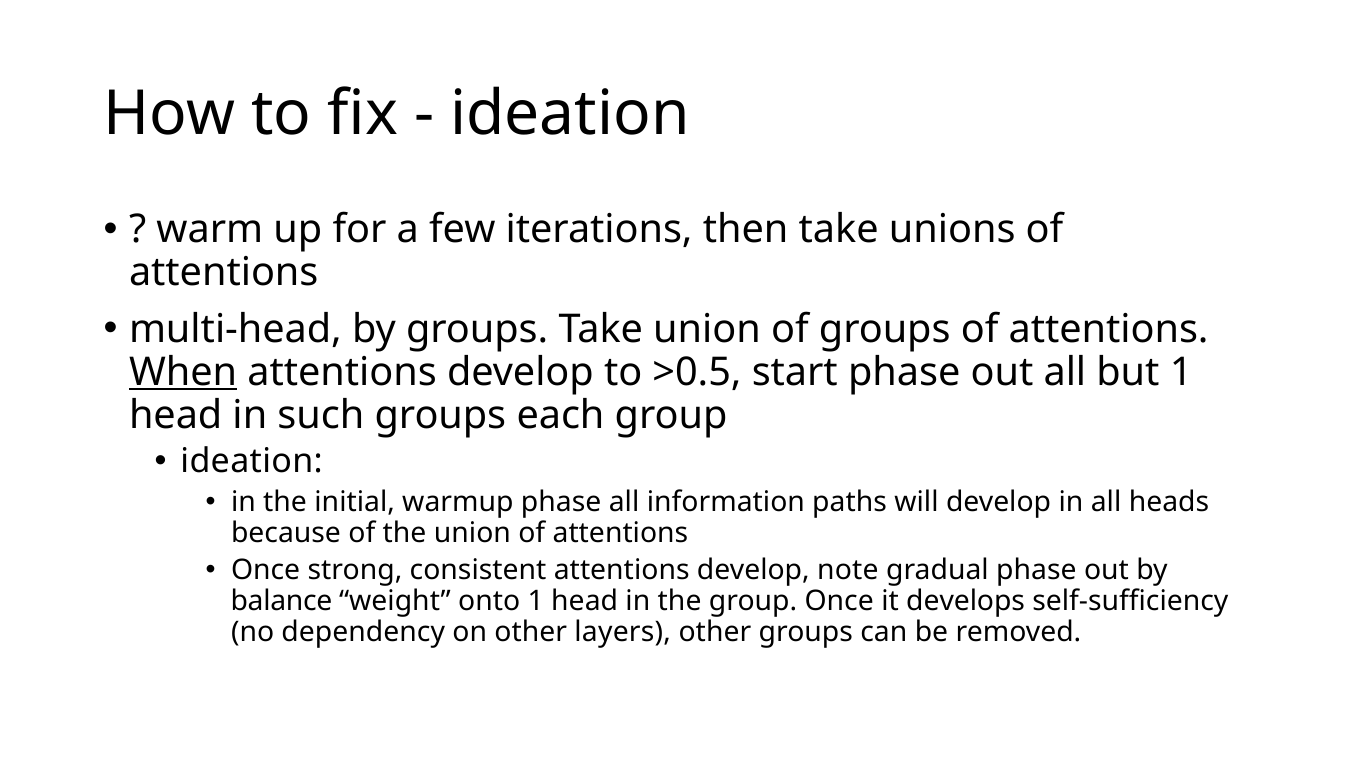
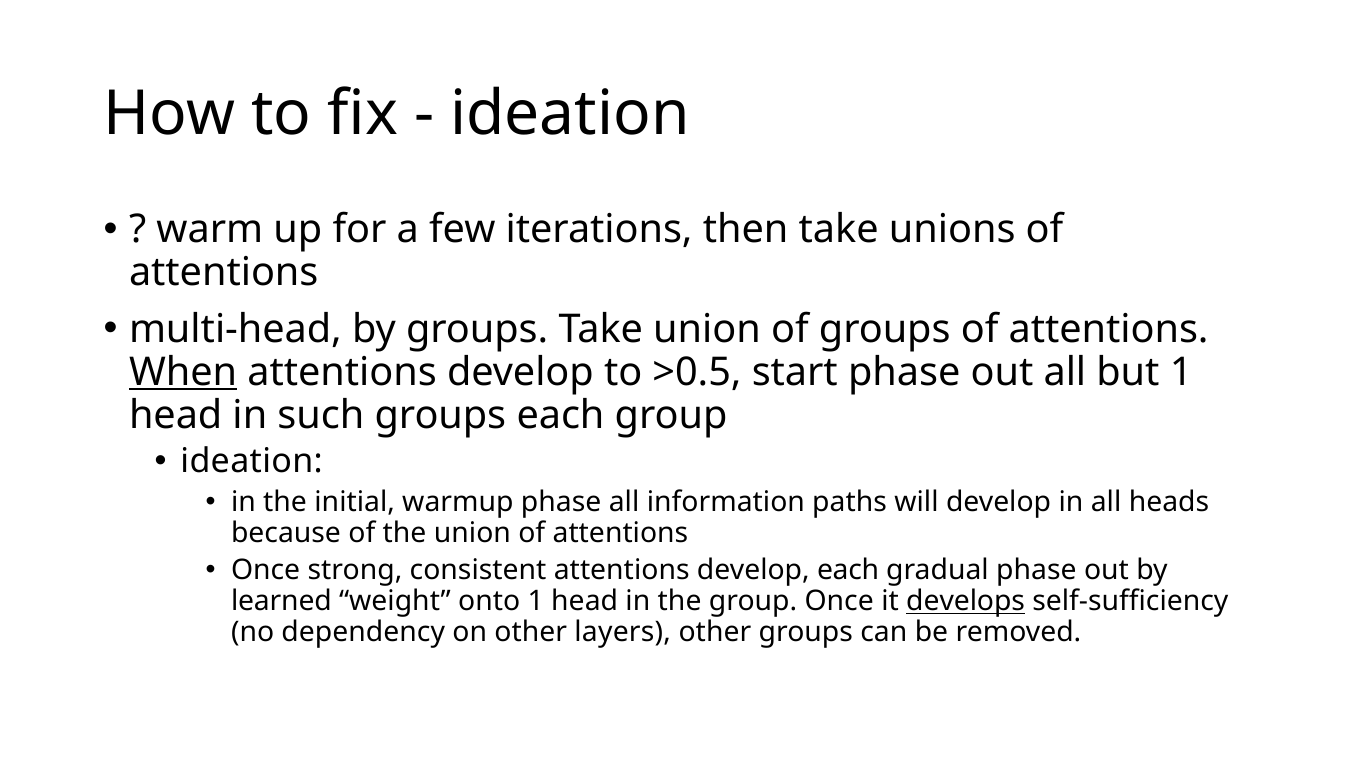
develop note: note -> each (848, 571)
balance: balance -> learned (281, 602)
develops underline: none -> present (966, 602)
